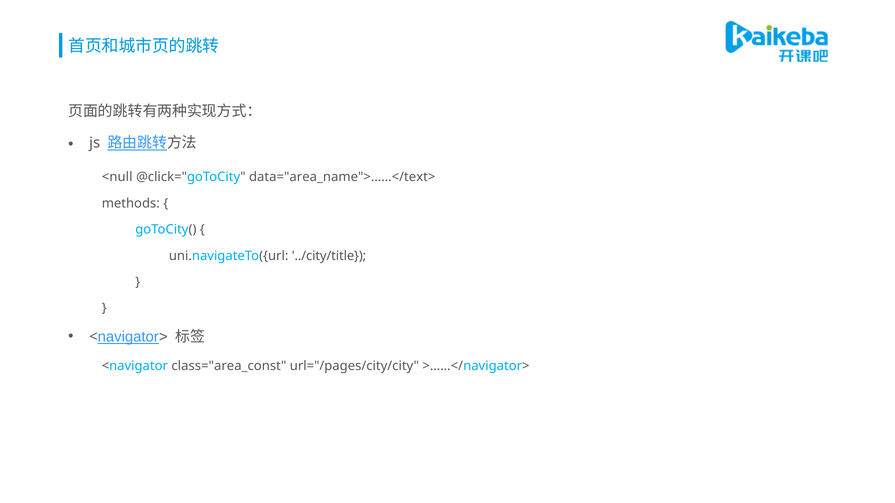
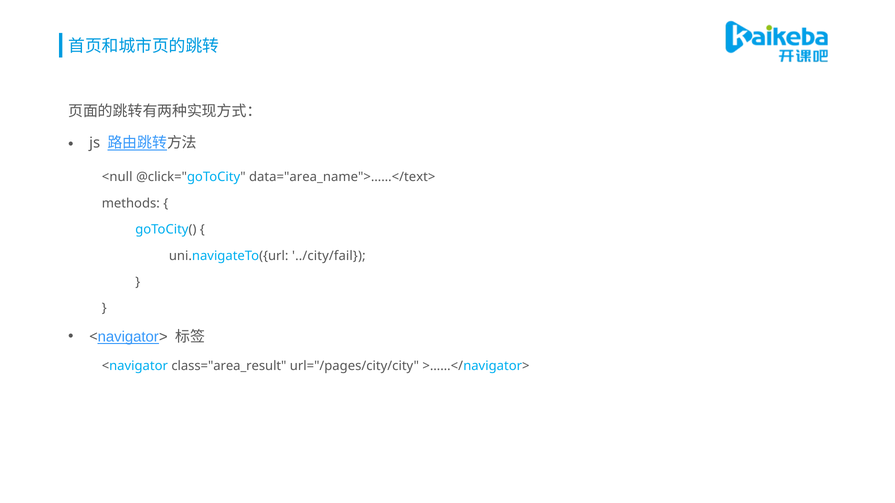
../city/title: ../city/title -> ../city/fail (329, 256)
class="area_const: class="area_const -> class="area_result (229, 366)
